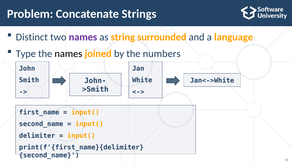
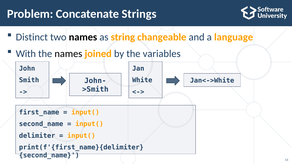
names colour: purple -> black (83, 37)
surrounded: surrounded -> changeable (162, 37)
Type: Type -> With (26, 54)
numbers: numbers -> variables (162, 54)
